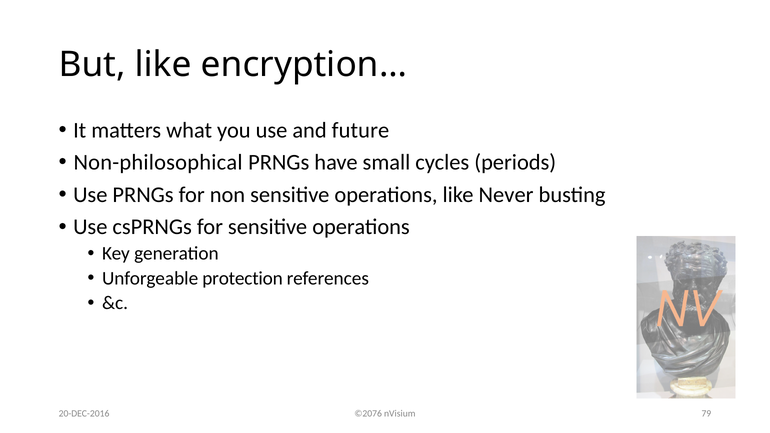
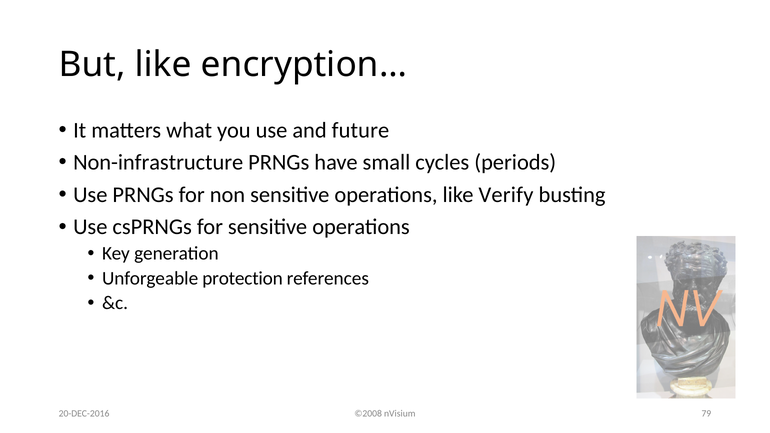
Non-philosophical: Non-philosophical -> Non-infrastructure (158, 162)
Never: Never -> Verify (506, 195)
©2076: ©2076 -> ©2008 (368, 414)
